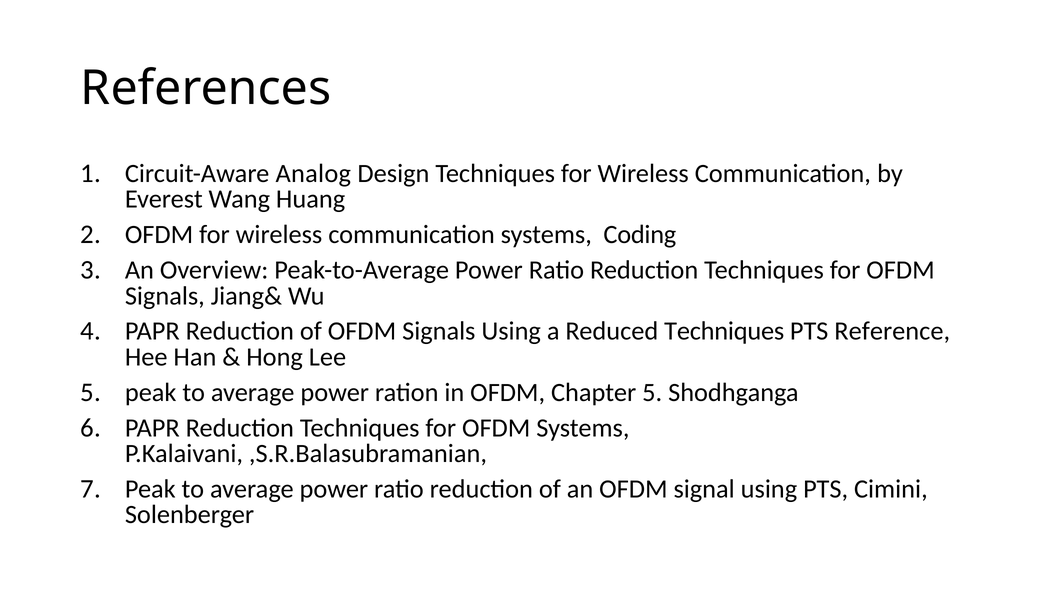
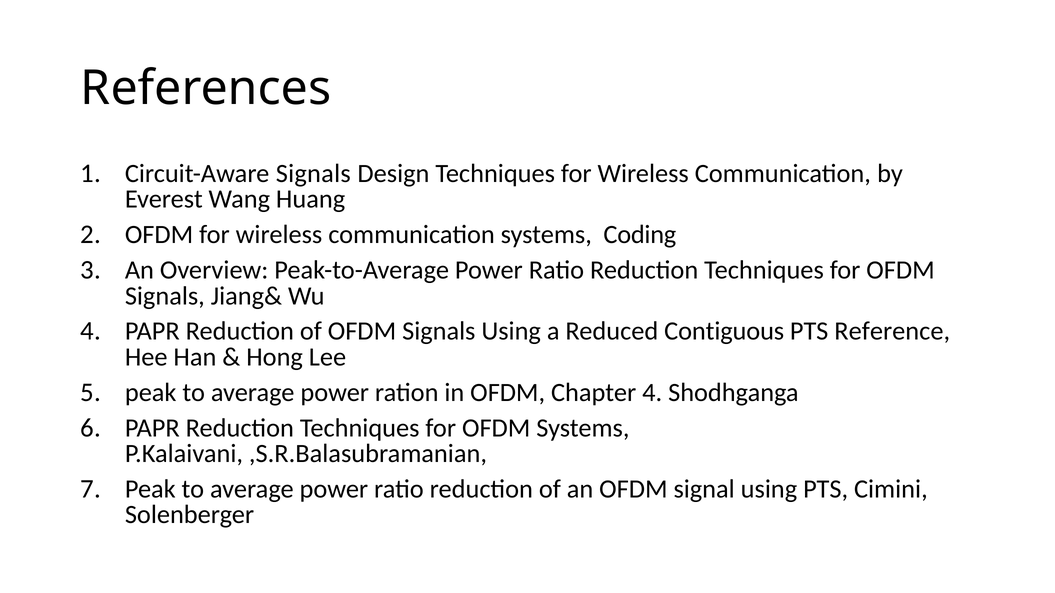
Circuit-Aware Analog: Analog -> Signals (313, 174)
Reduced Techniques: Techniques -> Contiguous (724, 332)
Chapter 5: 5 -> 4 (652, 393)
